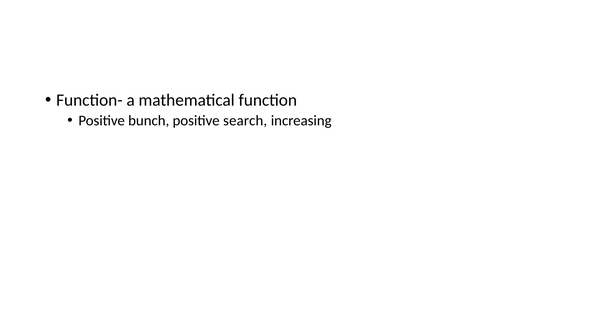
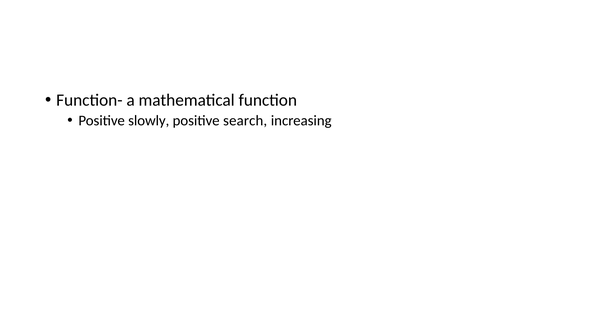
bunch: bunch -> slowly (149, 120)
